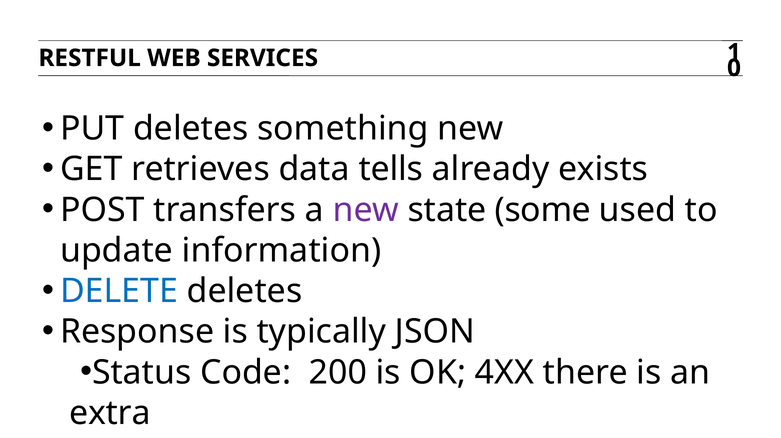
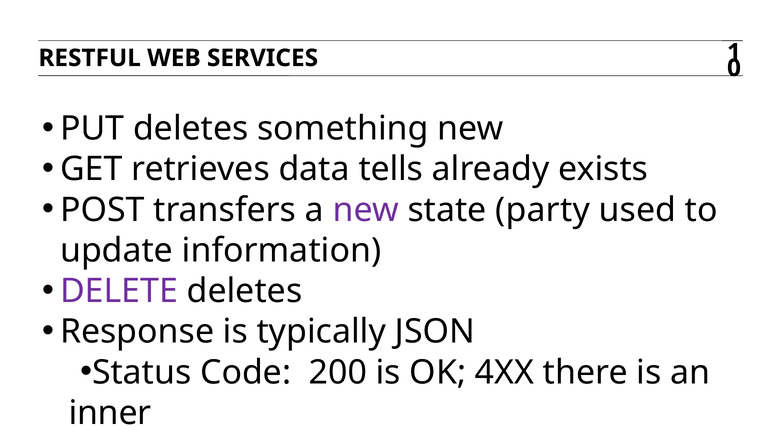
some: some -> party (543, 210)
DELETE colour: blue -> purple (119, 292)
extra: extra -> inner (110, 414)
